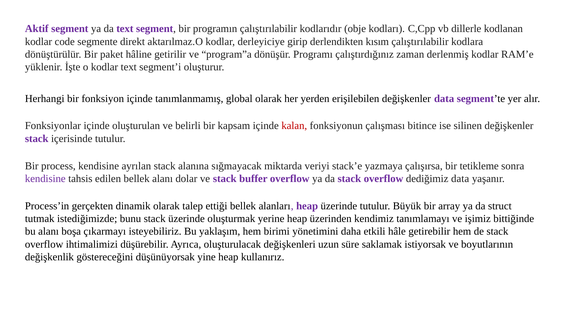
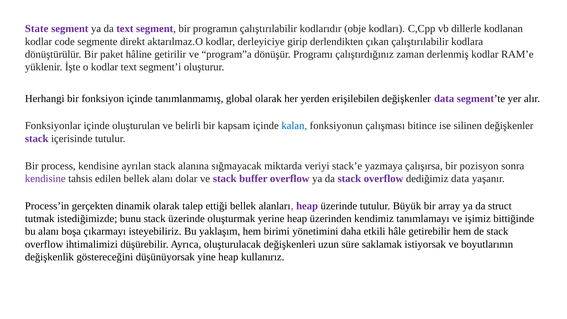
Aktif: Aktif -> State (37, 29)
kısım: kısım -> çıkan (377, 41)
kalan colour: red -> blue (294, 126)
tetikleme: tetikleme -> pozisyon (479, 166)
